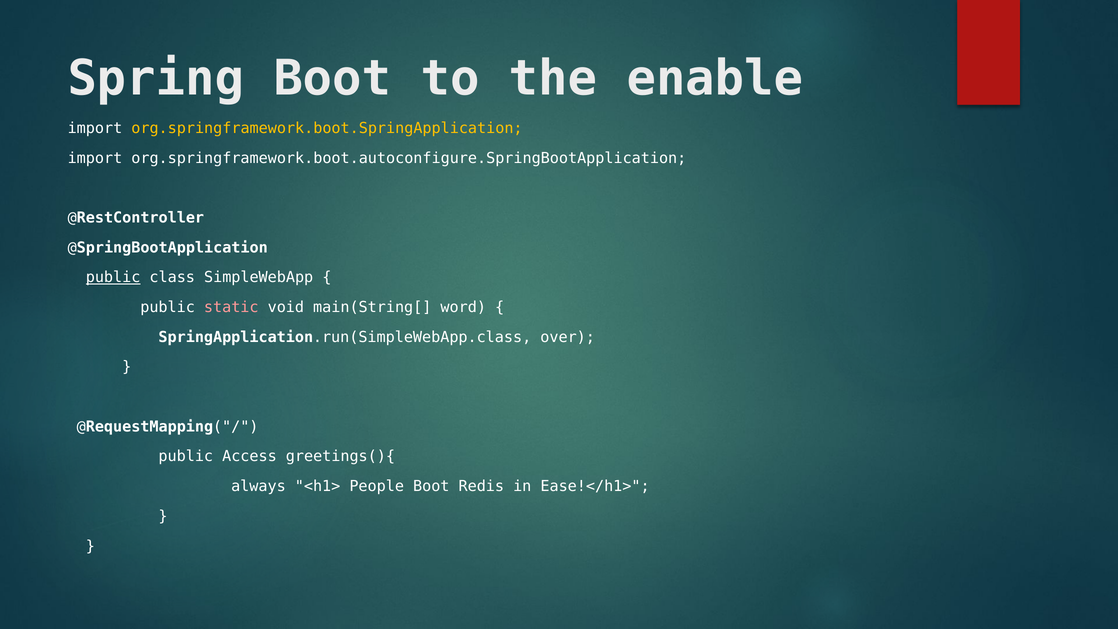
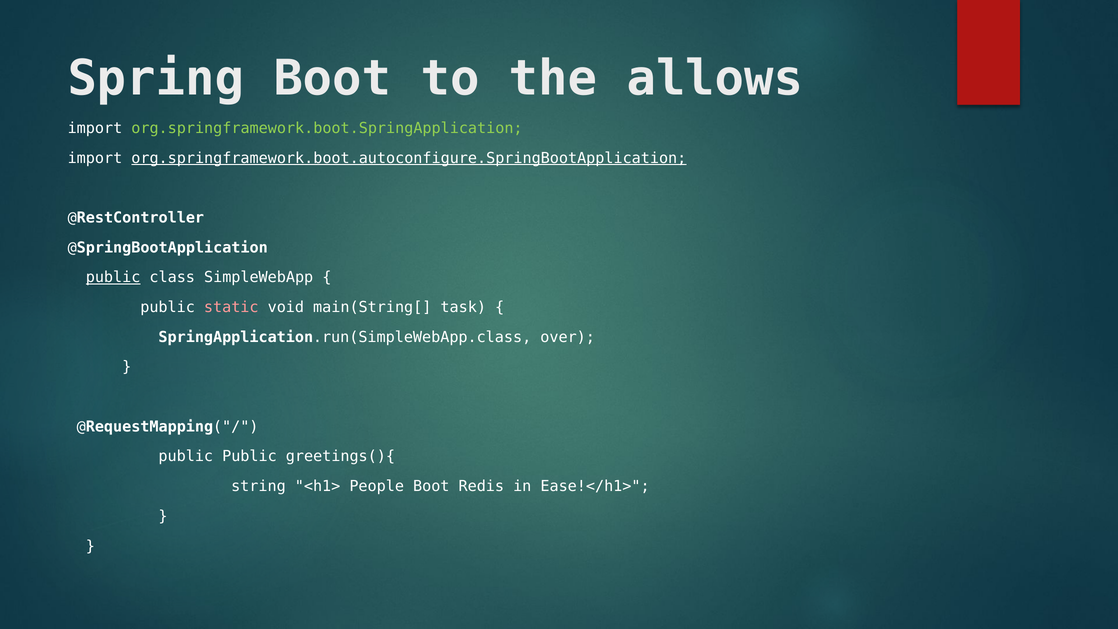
enable: enable -> allows (715, 78)
org.springframework.boot.SpringApplication colour: yellow -> light green (327, 128)
org.springframework.boot.autoconfigure.SpringBootApplication underline: none -> present (409, 158)
word: word -> task (463, 307)
public Access: Access -> Public (249, 456)
always: always -> string (258, 486)
